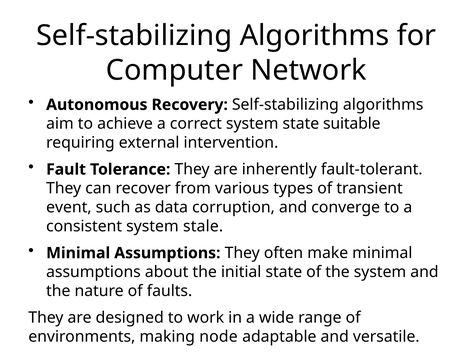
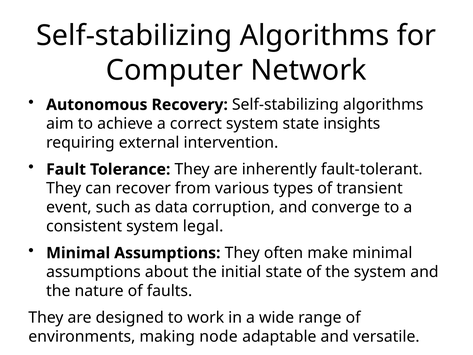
suitable: suitable -> insights (352, 124)
stale: stale -> legal (203, 226)
